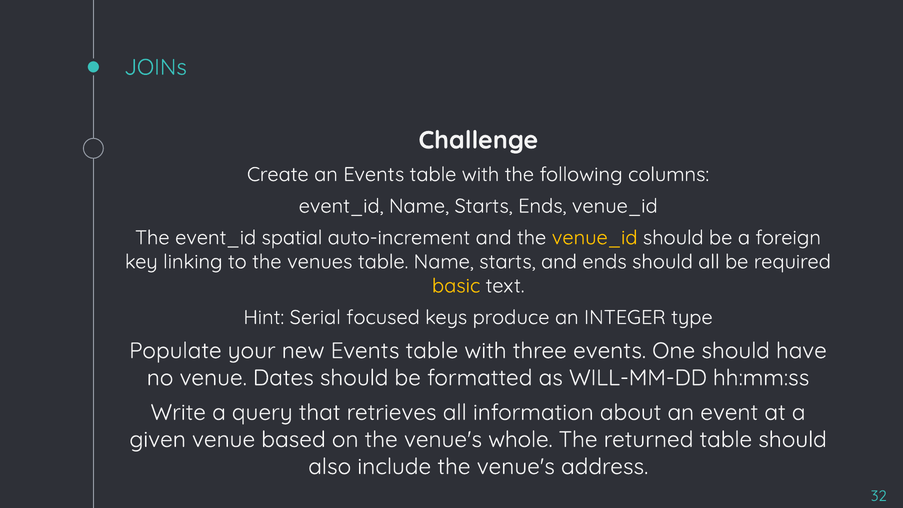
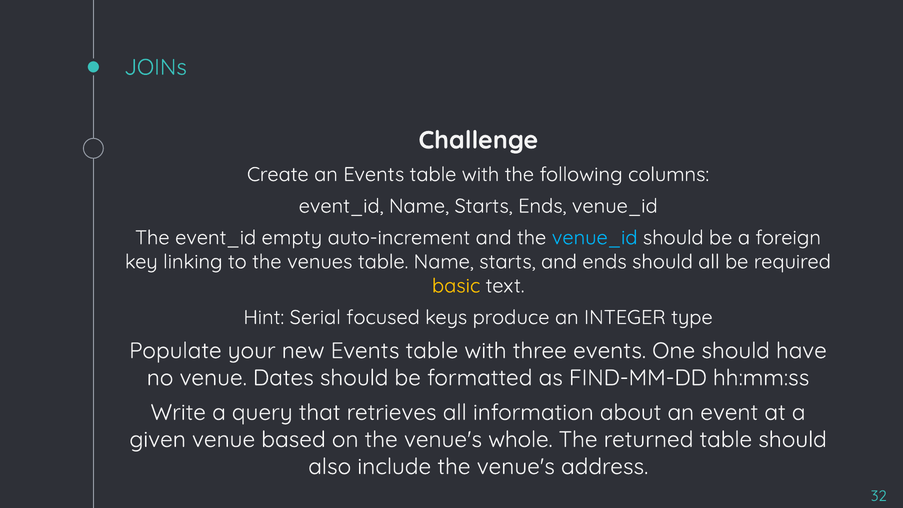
spatial: spatial -> empty (292, 238)
venue_id colour: yellow -> light blue (595, 238)
WILL-MM-DD: WILL-MM-DD -> FIND-MM-DD (638, 378)
